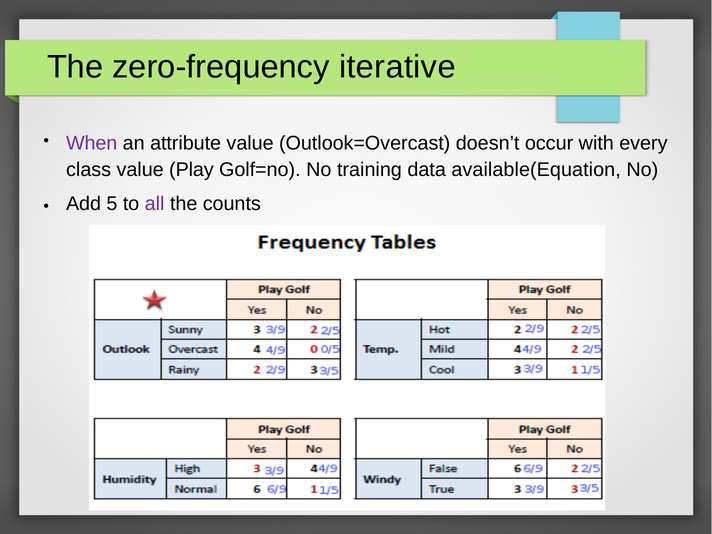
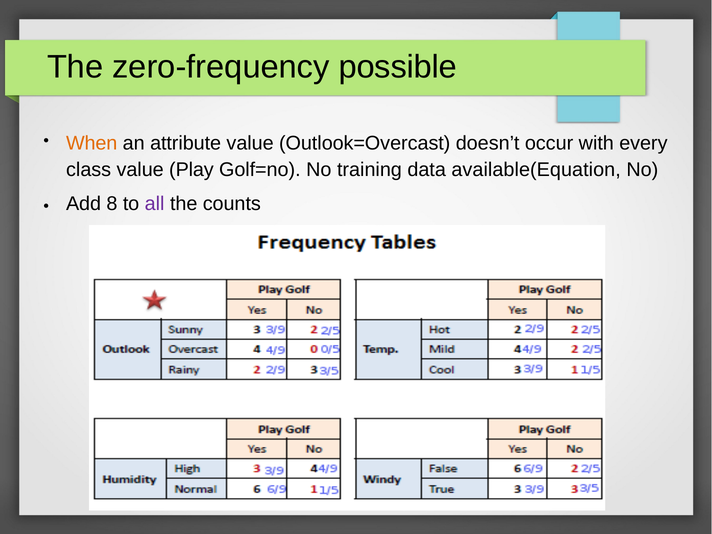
iterative: iterative -> possible (398, 67)
When colour: purple -> orange (92, 143)
5: 5 -> 8 (112, 204)
